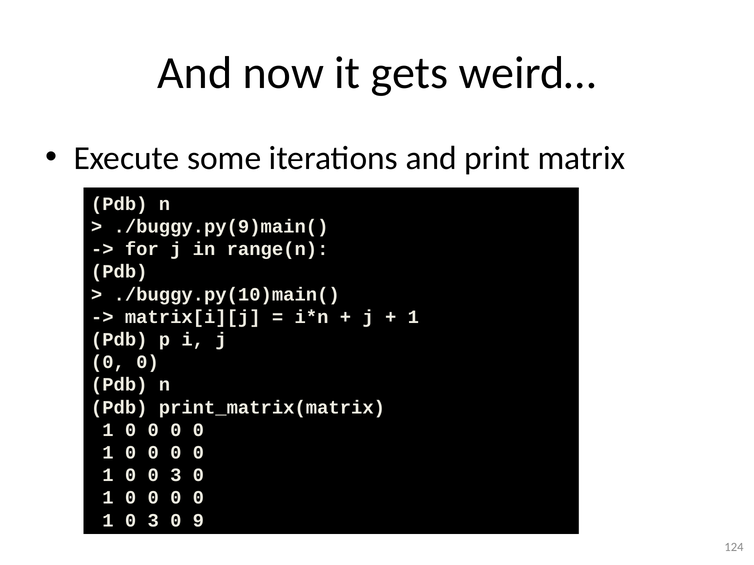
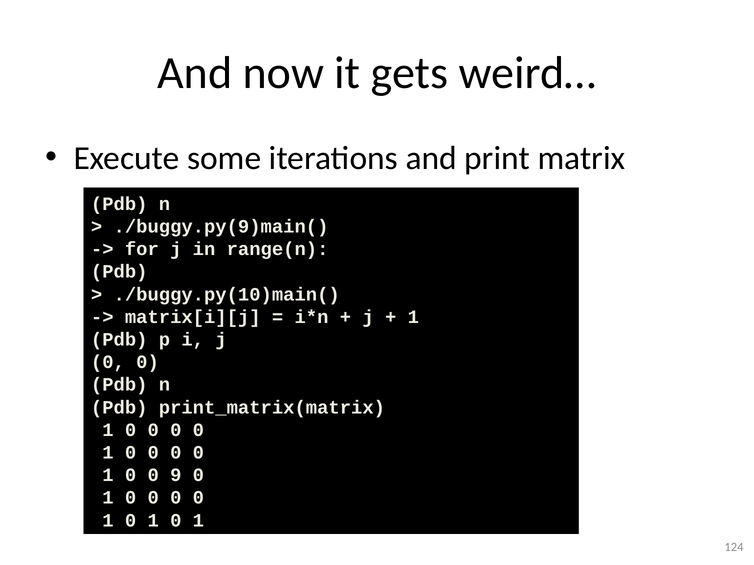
0 0 3: 3 -> 9 (176, 476)
3: 3 -> 1 (153, 521)
9: 9 -> 1 (198, 521)
